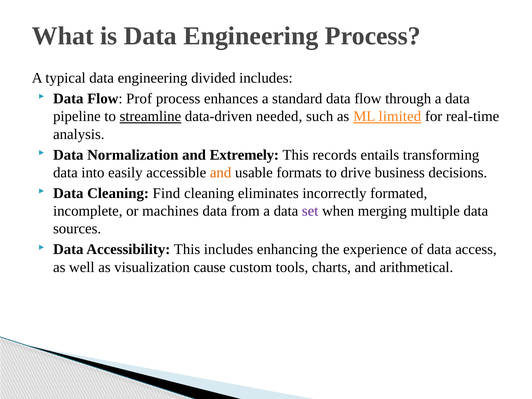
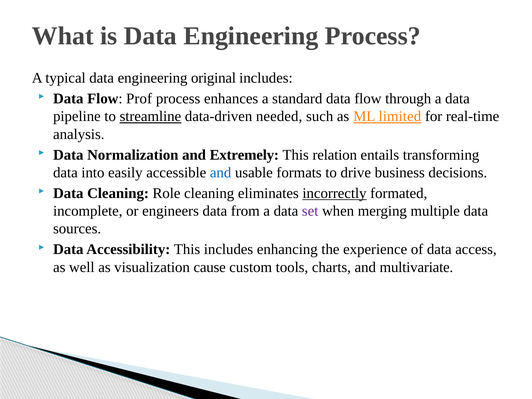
divided: divided -> original (213, 78)
records: records -> relation (335, 155)
and colour: orange -> blue (221, 173)
Find: Find -> Role (166, 193)
incorrectly underline: none -> present (334, 193)
machines: machines -> engineers (171, 211)
arithmetical: arithmetical -> multivariate (416, 267)
